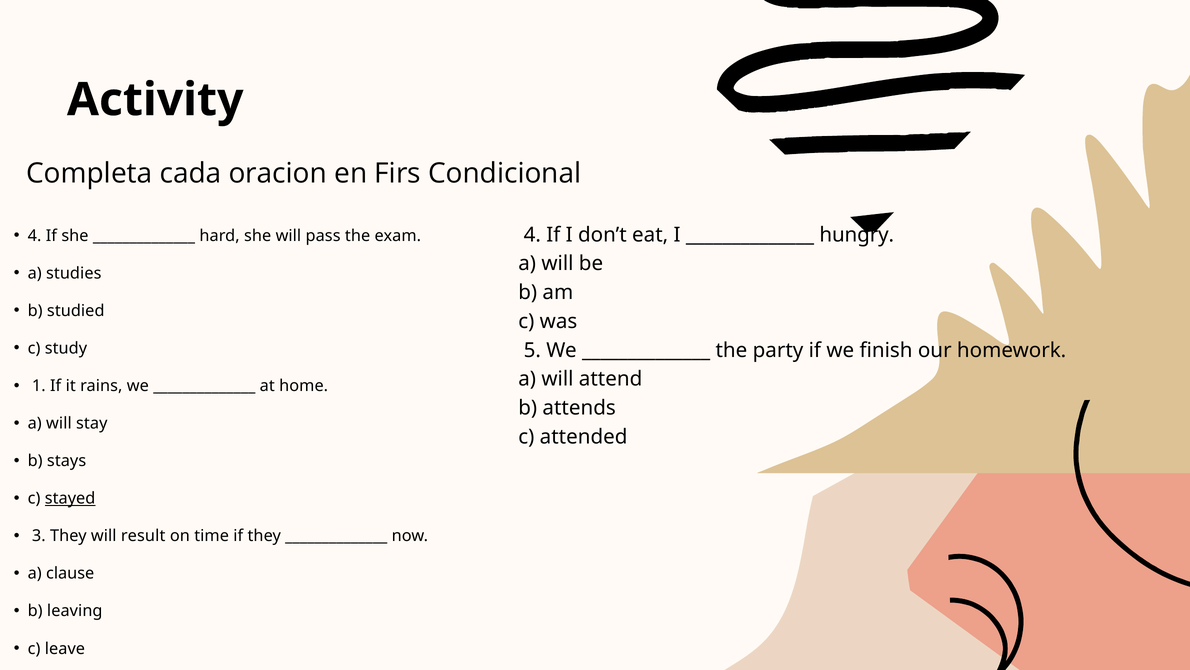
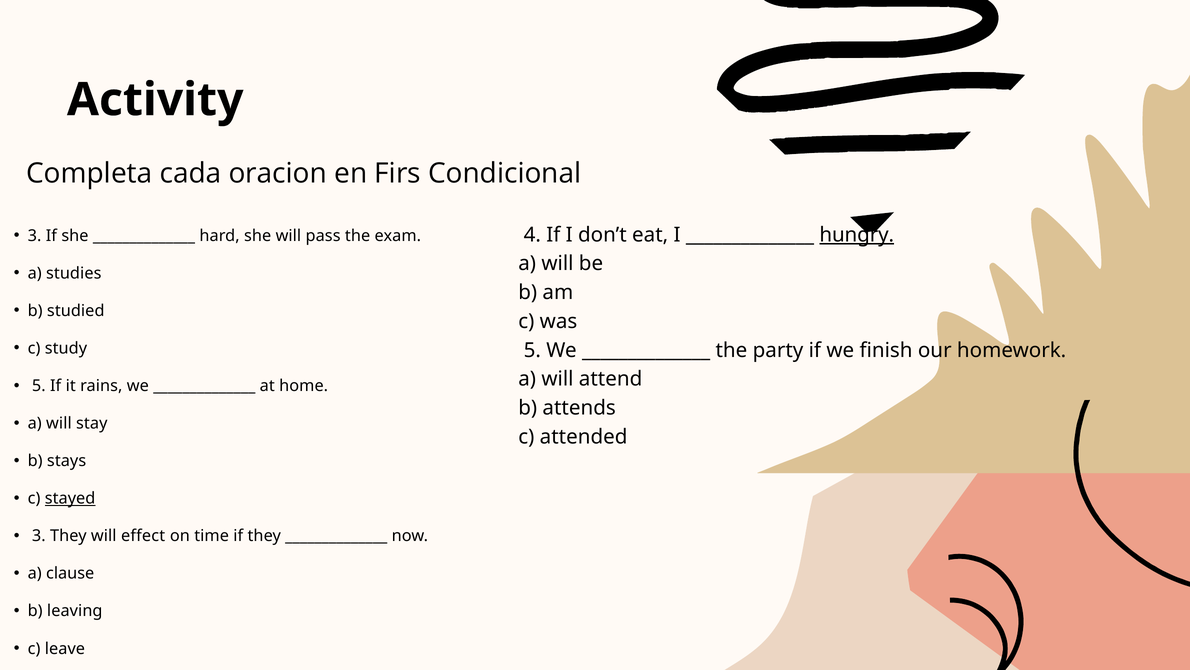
4: 4 -> 3 (35, 236)
hungry underline: none -> present (857, 235)
1: 1 -> 5 (39, 386)
result: result -> effect (143, 536)
